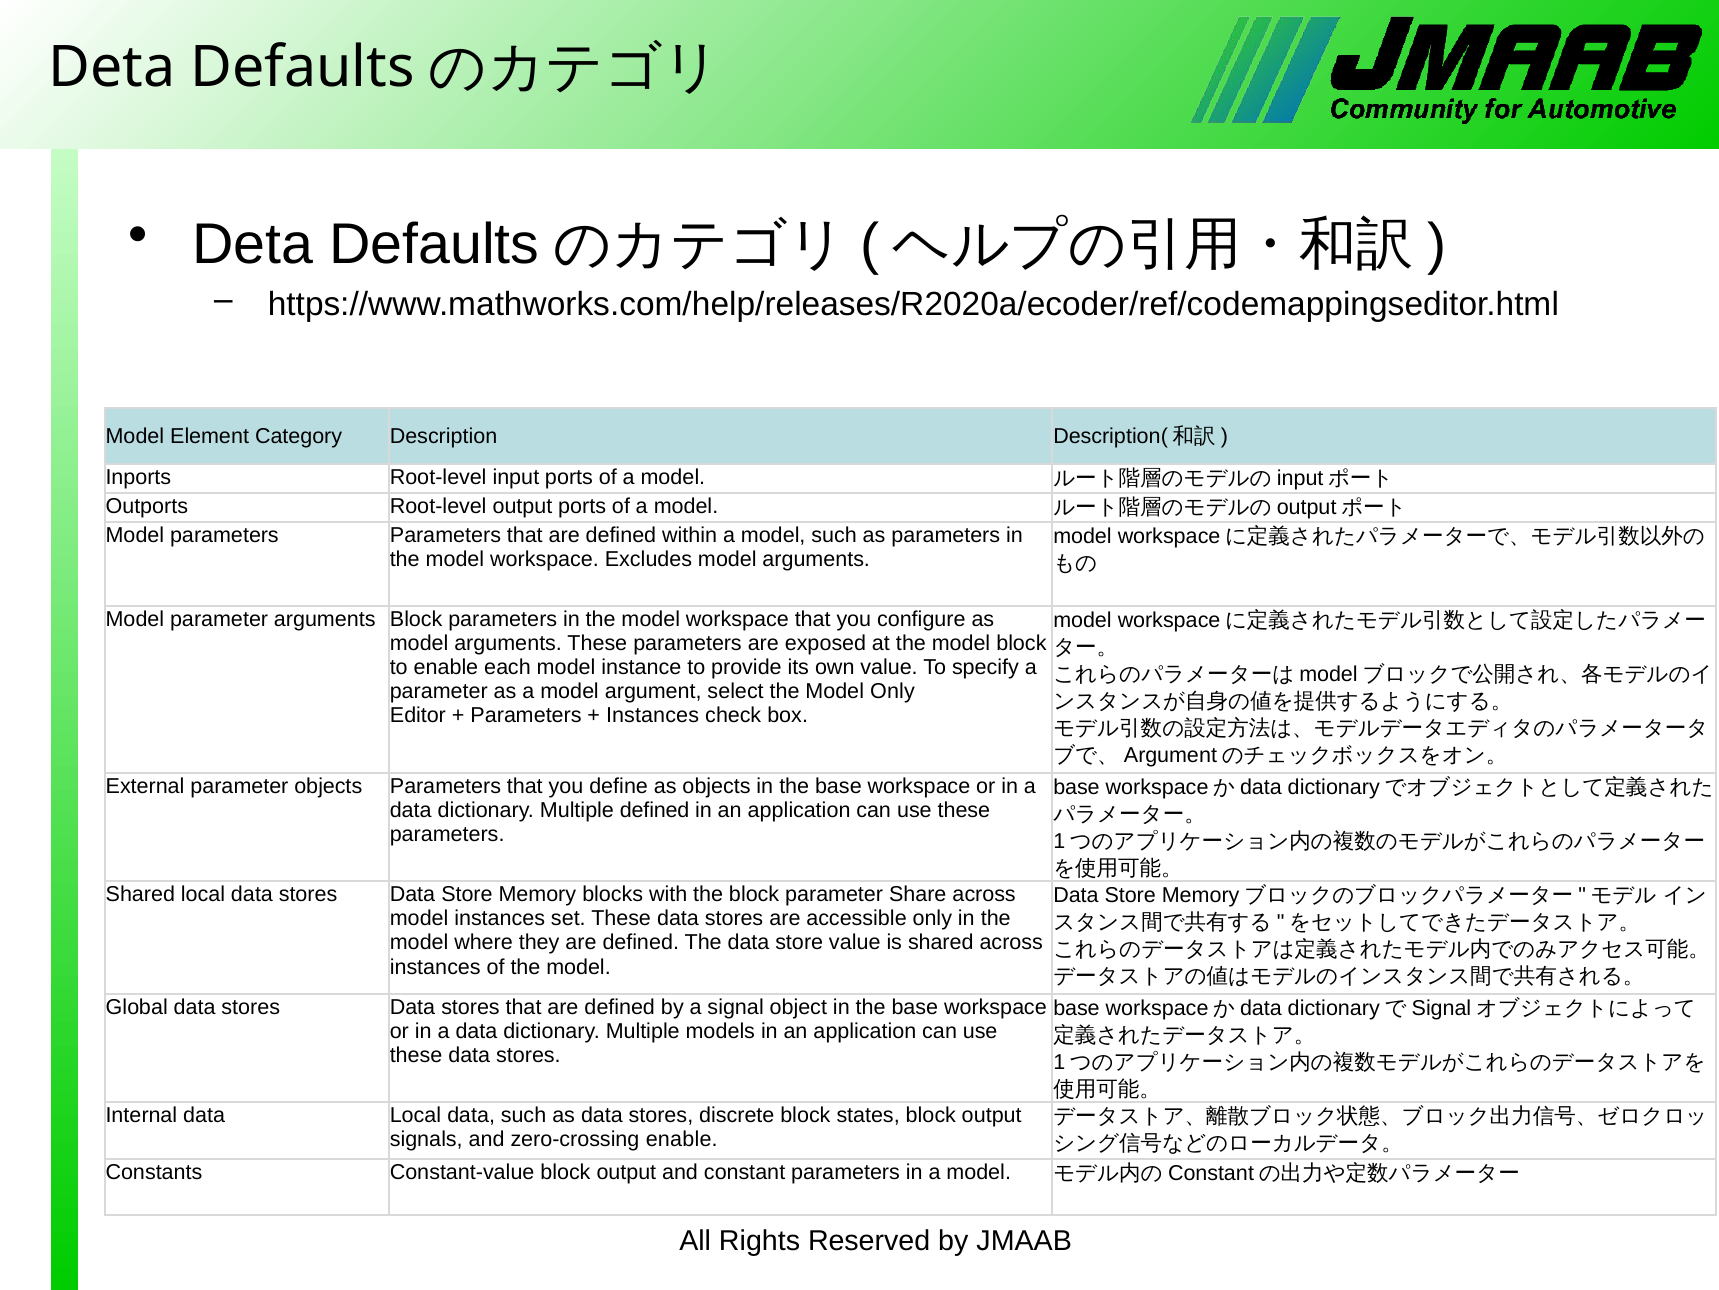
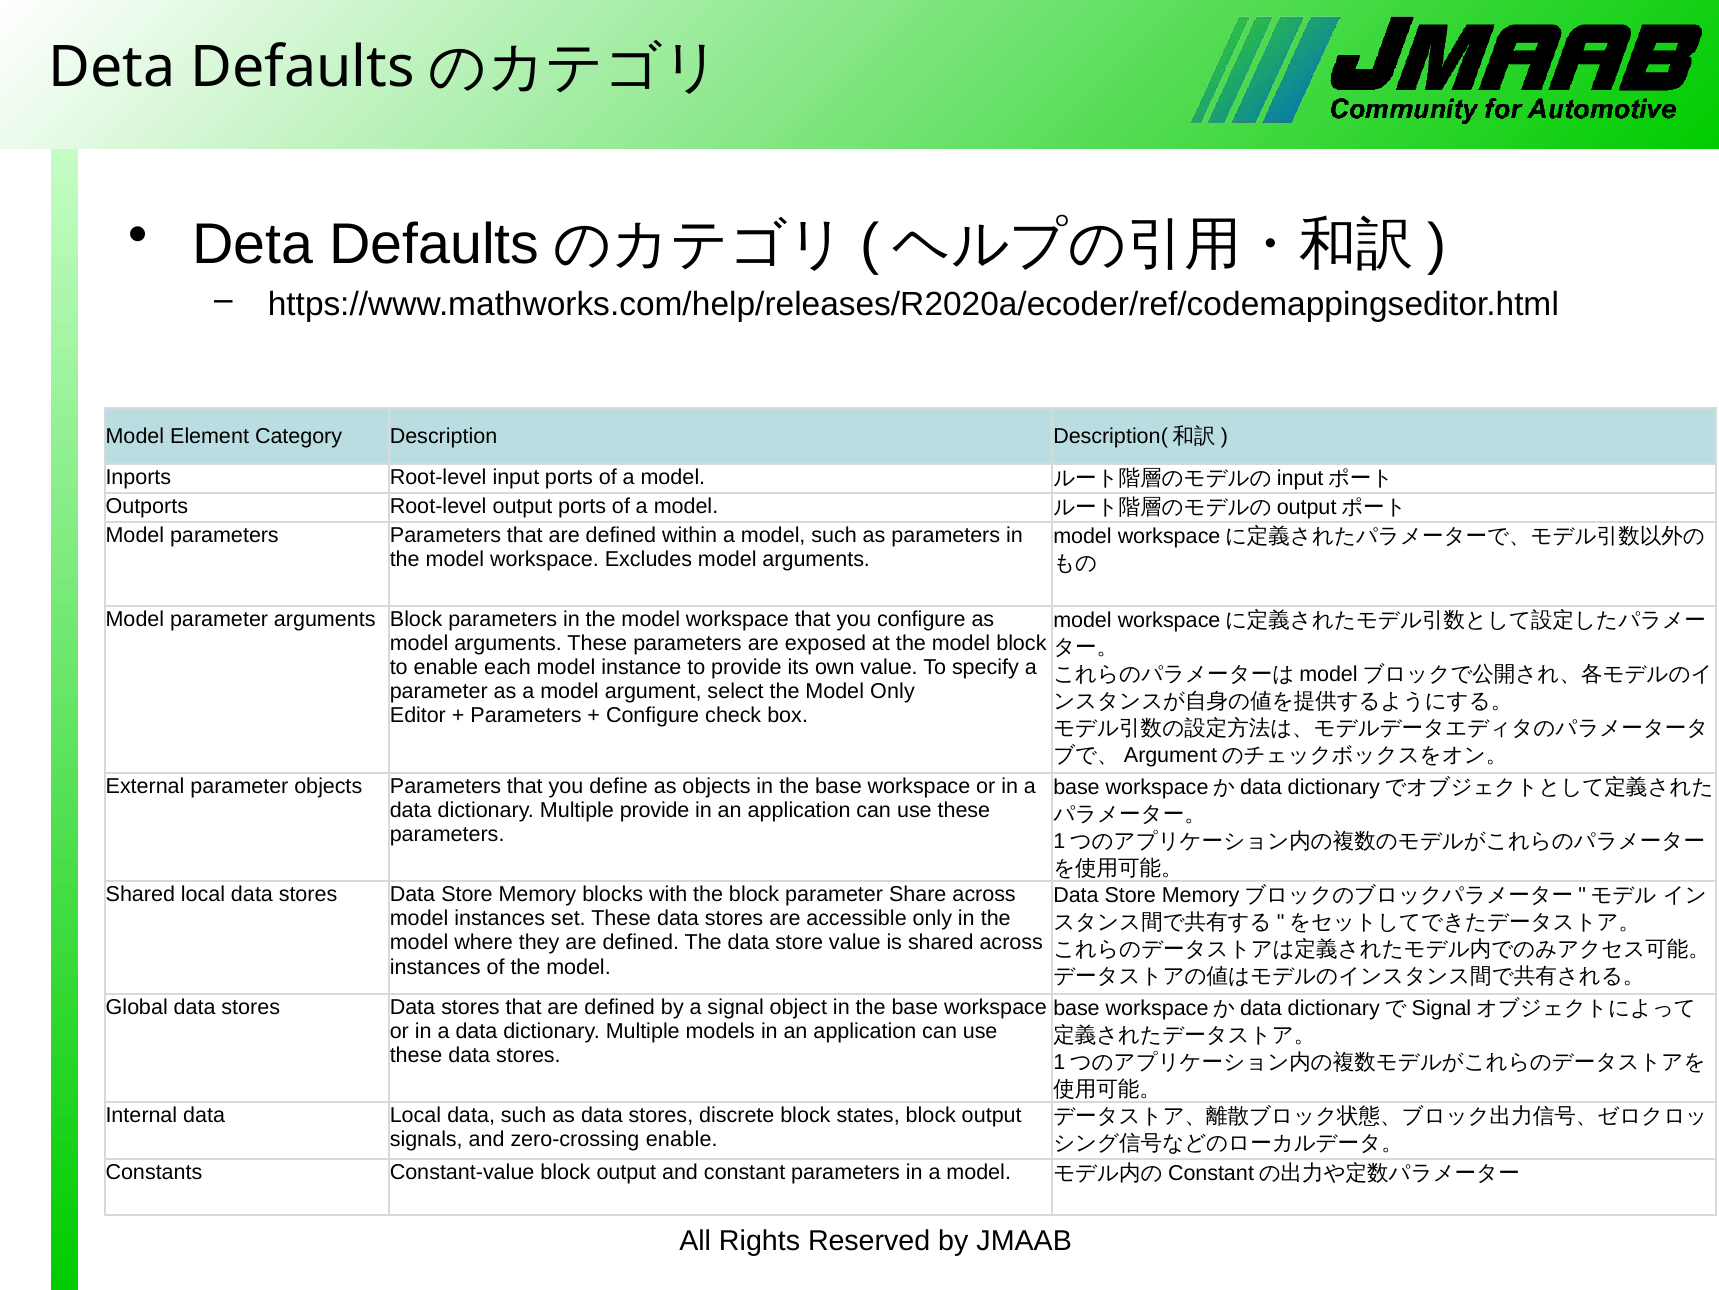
Instances: Instances -> Configure (653, 715)
Multiple defined: defined -> provide (655, 810)
